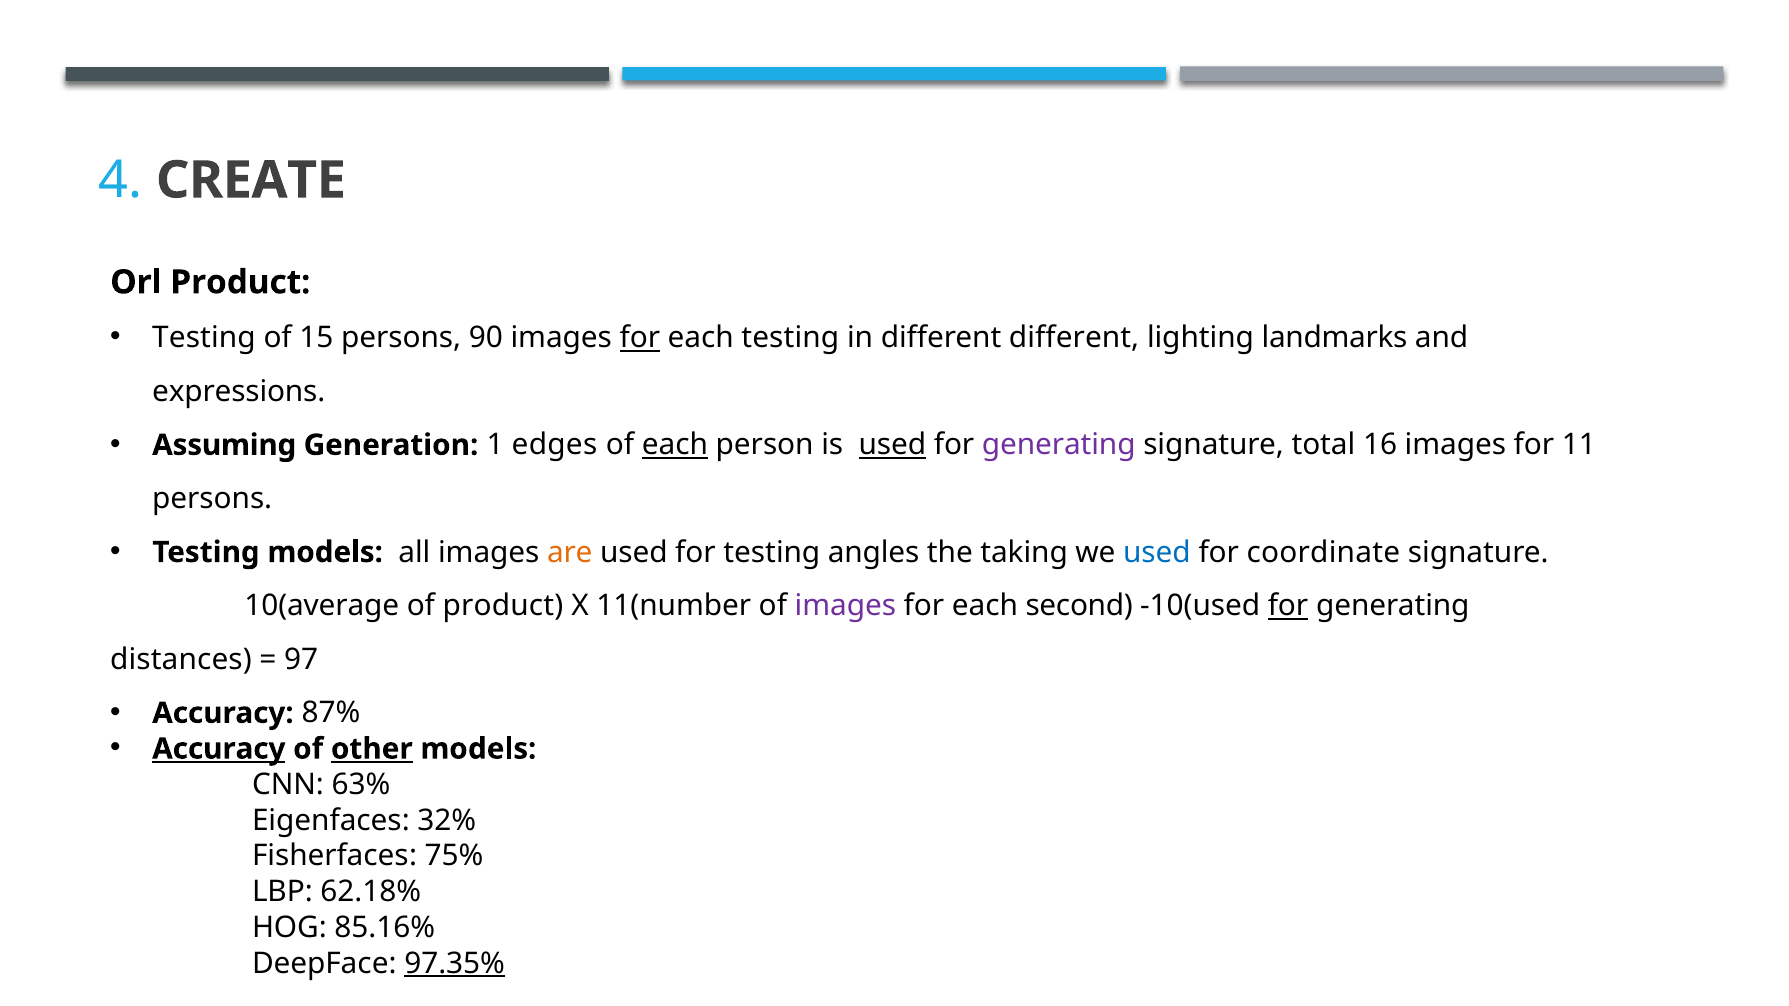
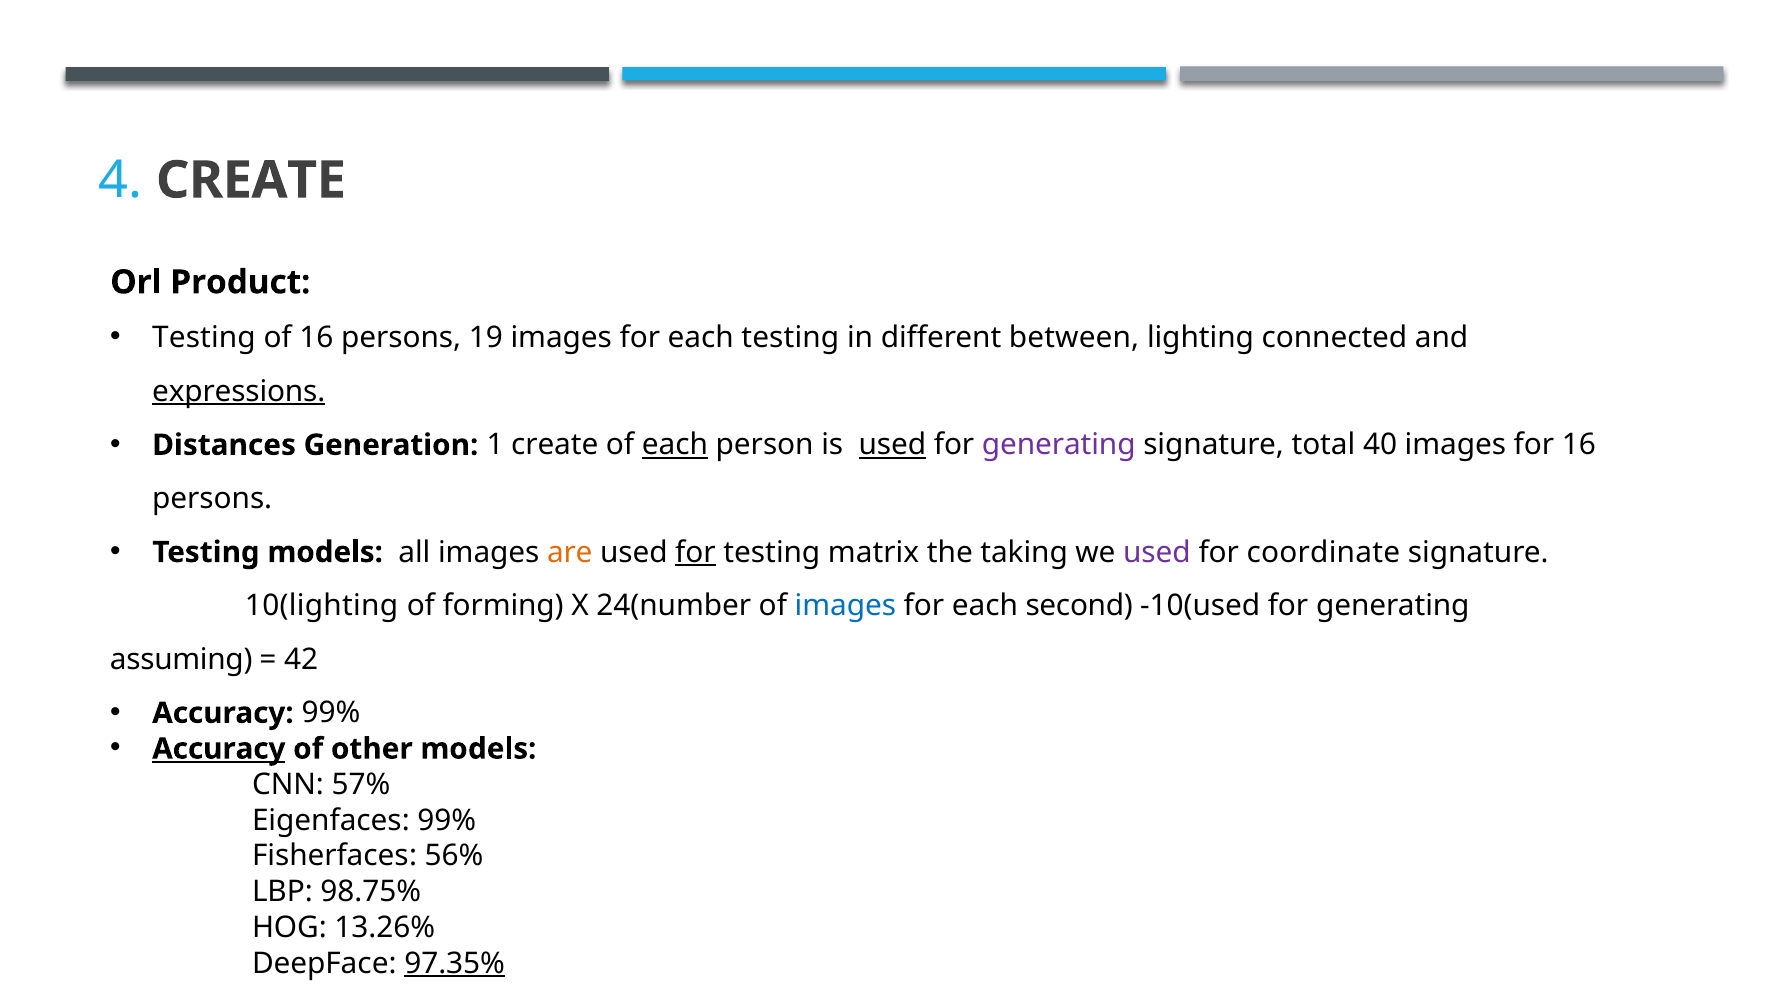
of 15: 15 -> 16 (316, 338)
90: 90 -> 19 (486, 338)
for underline: present -> none (640, 338)
different different: different -> between (1074, 338)
landmarks: landmarks -> connected (1334, 338)
expressions underline: none -> present (239, 392)
Assuming: Assuming -> Distances (224, 445)
1 edges: edges -> create (555, 445)
16: 16 -> 40 (1380, 445)
for 11: 11 -> 16 (1579, 445)
for underline: none -> present (695, 552)
angles: angles -> matrix (874, 552)
used colour: blue -> purple (1157, 552)
10(average: 10(average -> 10(lighting (322, 606)
of product: product -> forming (503, 606)
11(number: 11(number -> 24(number (674, 606)
images colour: purple -> blue (845, 606)
for underline: present -> none (1288, 606)
distances: distances -> assuming (181, 660)
97: 97 -> 42 (301, 660)
Accuracy 87%: 87% -> 99% (331, 713)
other underline: present -> none (372, 749)
63%: 63% -> 57% (361, 785)
Eigenfaces 32%: 32% -> 99% (447, 821)
75%: 75% -> 56% (454, 856)
62.18%: 62.18% -> 98.75% (371, 892)
85.16%: 85.16% -> 13.26% (385, 928)
